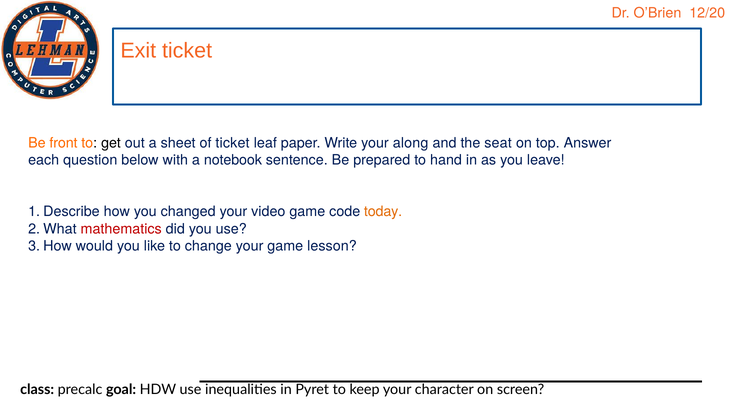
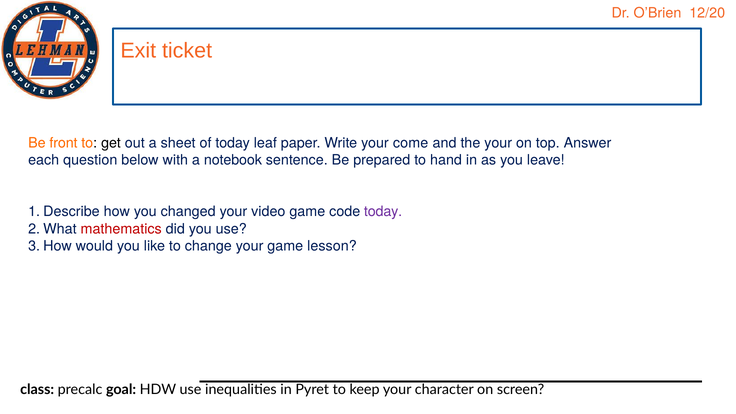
of ticket: ticket -> today (233, 143)
along: along -> come (411, 143)
the seat: seat -> your (498, 143)
today colour: orange -> purple (383, 212)
